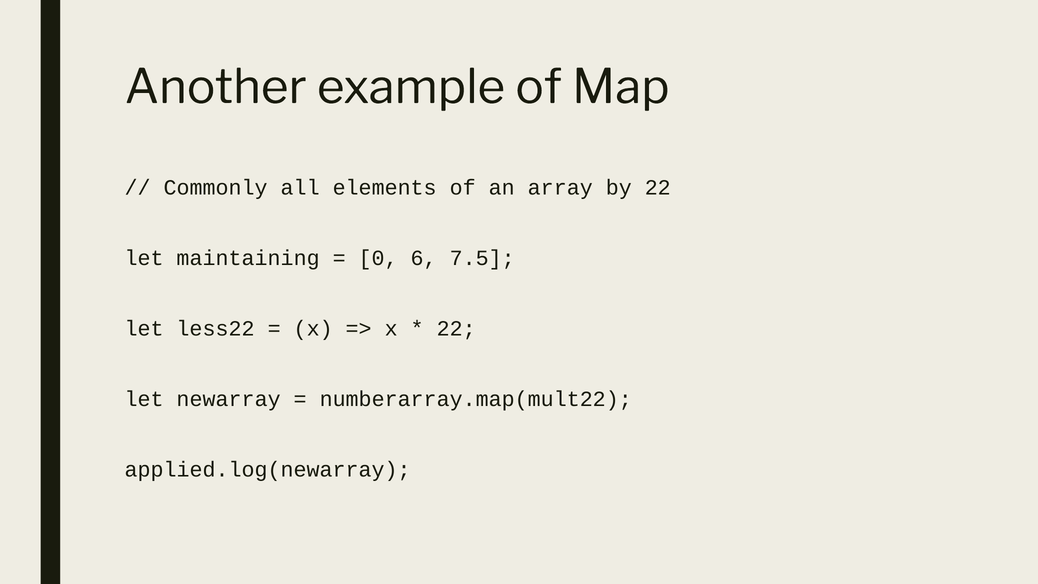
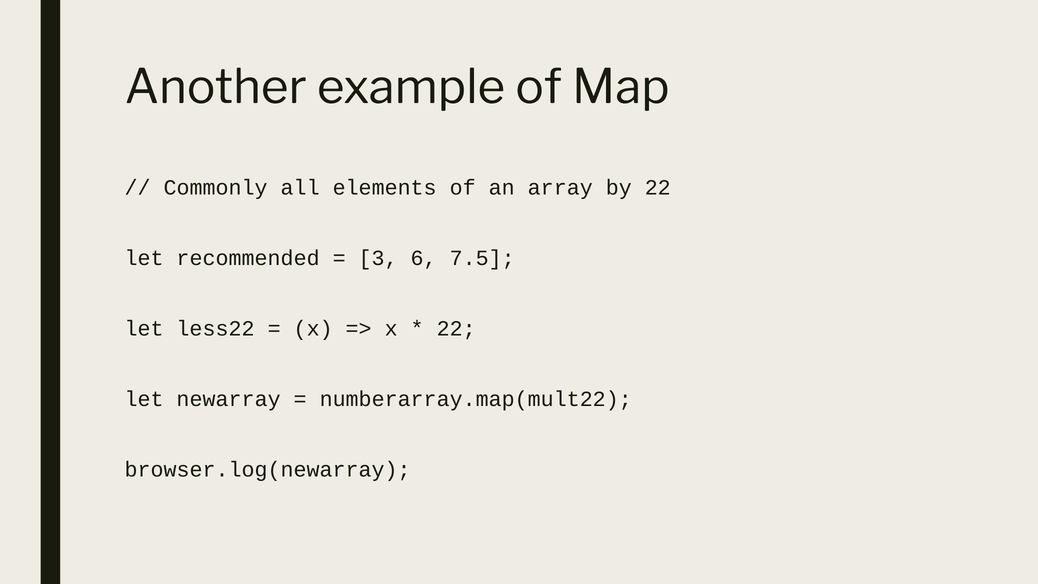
maintaining: maintaining -> recommended (248, 258)
0: 0 -> 3 (378, 258)
applied.log(newarray: applied.log(newarray -> browser.log(newarray (268, 470)
